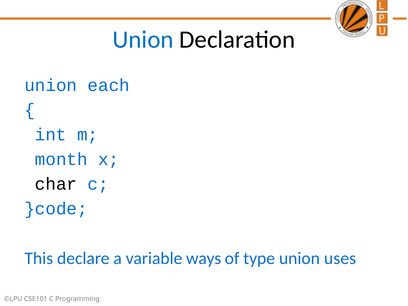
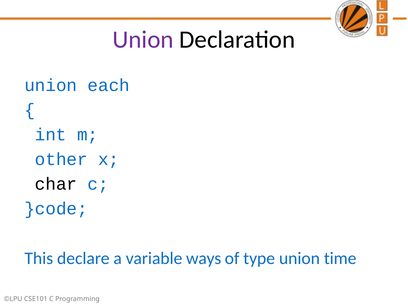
Union colour: blue -> purple (143, 39)
month: month -> other (61, 159)
uses: uses -> time (340, 258)
